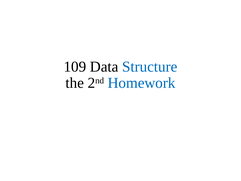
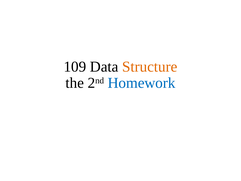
Structure colour: blue -> orange (150, 67)
